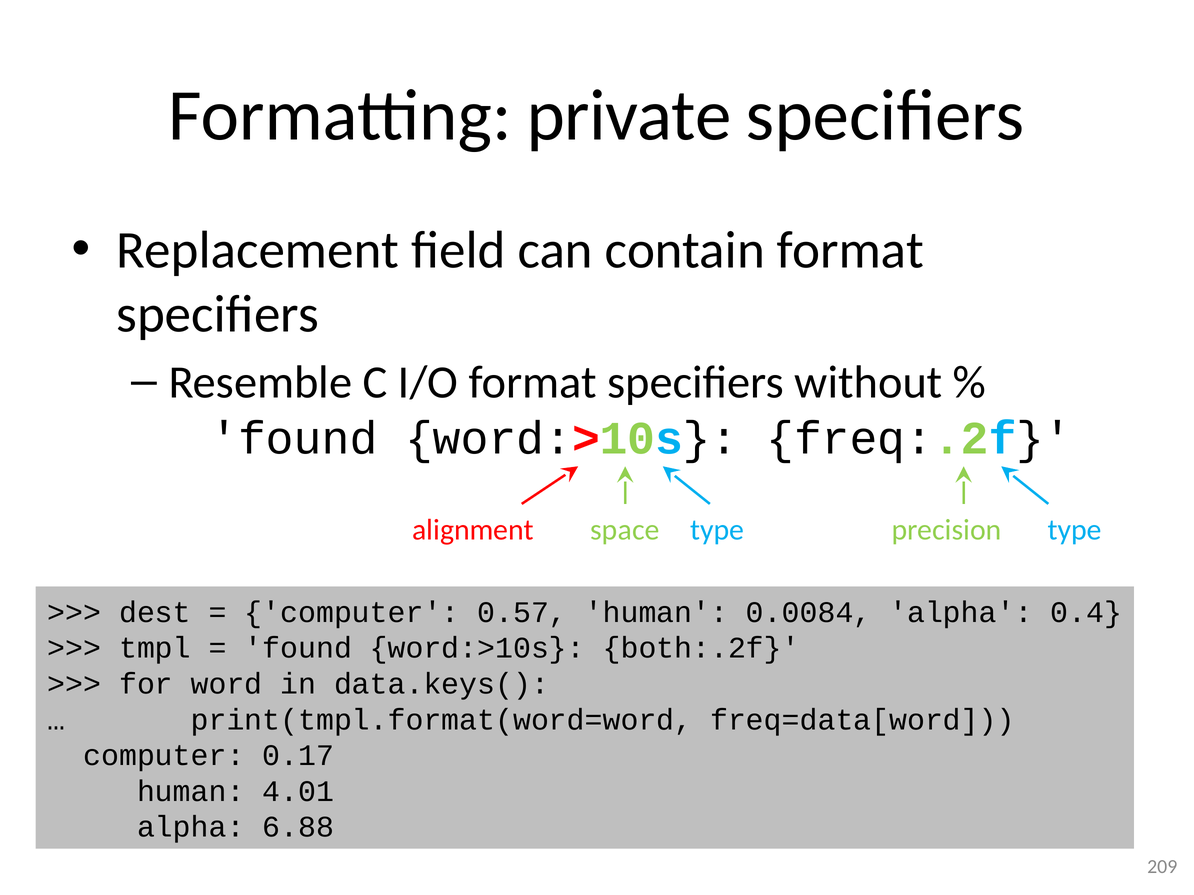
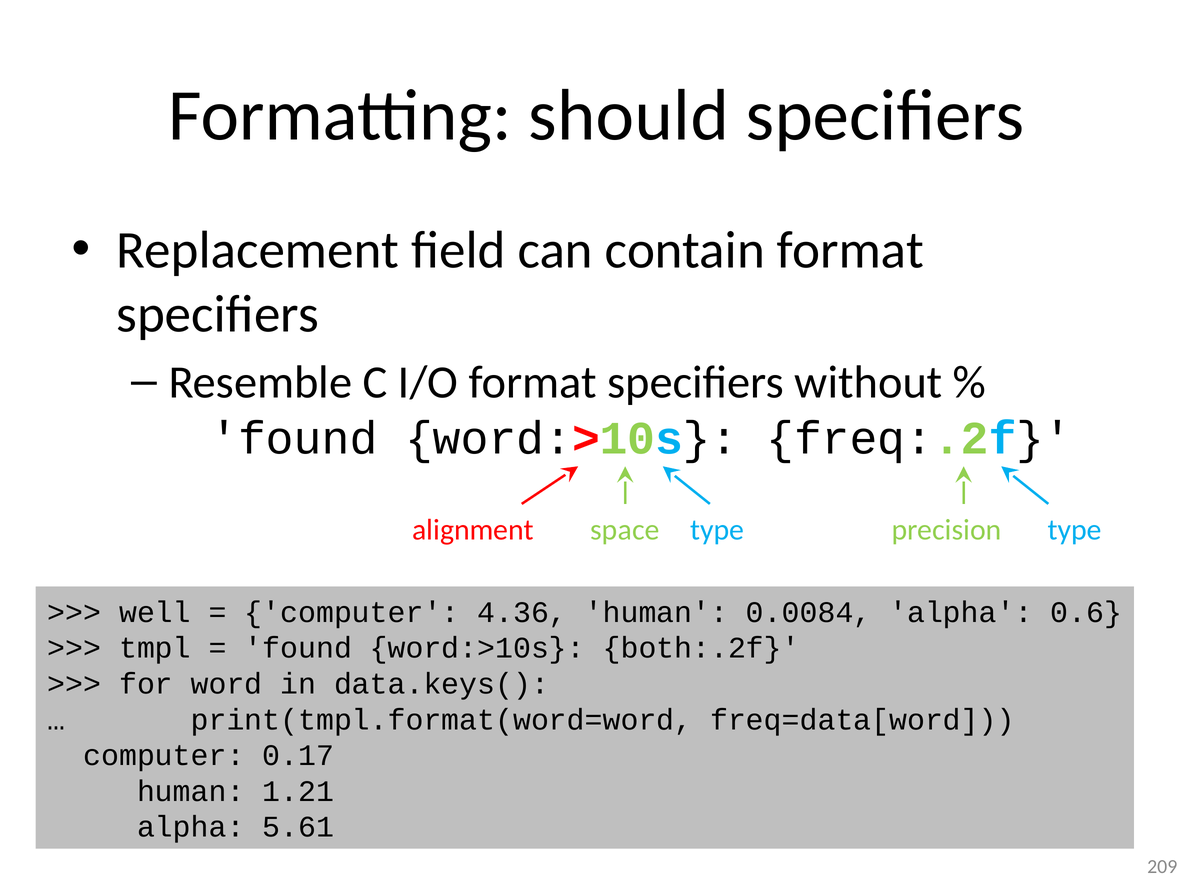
private: private -> should (629, 116)
dest: dest -> well (155, 613)
0.57: 0.57 -> 4.36 (522, 613)
0.4: 0.4 -> 0.6 (1086, 613)
4.01: 4.01 -> 1.21 (298, 792)
6.88: 6.88 -> 5.61 (298, 828)
